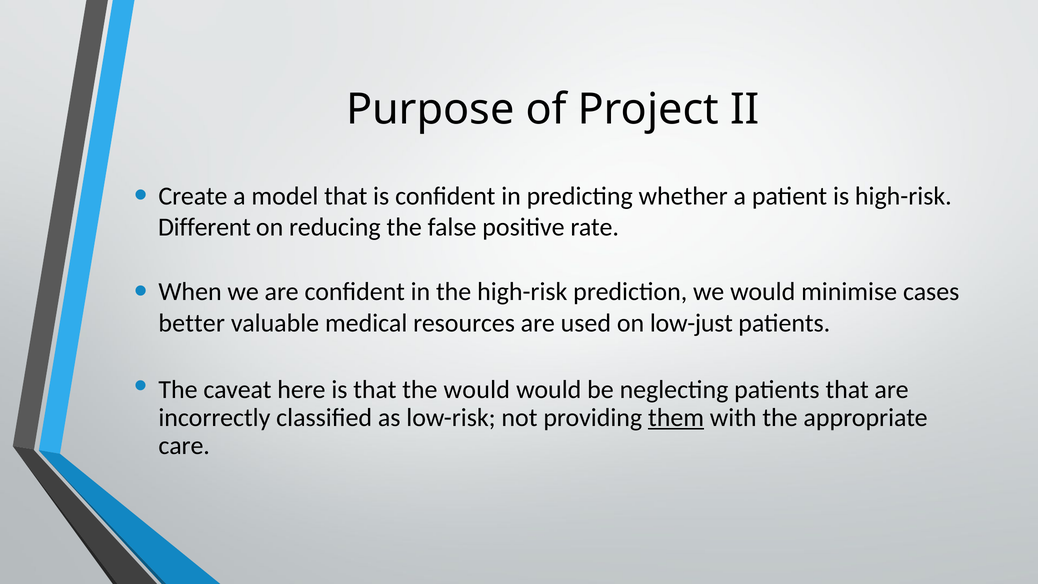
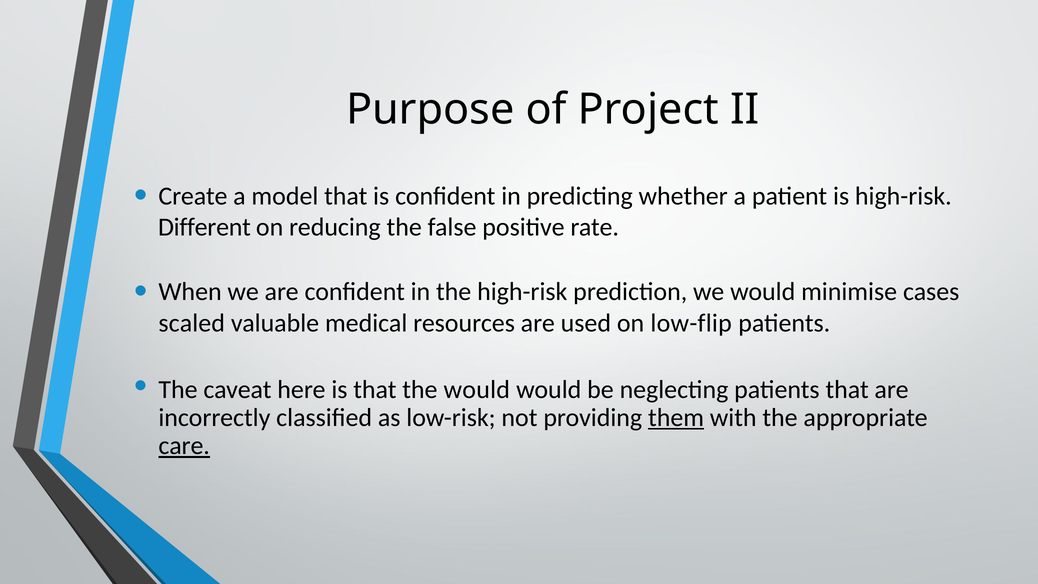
better: better -> scaled (192, 323)
low-just: low-just -> low-flip (691, 323)
care underline: none -> present (184, 446)
